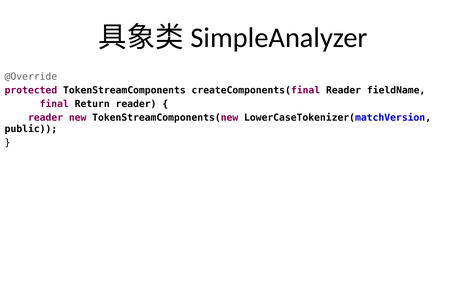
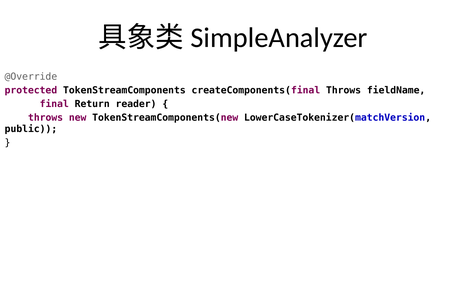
createComponents(final Reader: Reader -> Throws (344, 90)
reader: reader -> throws (46, 118)
